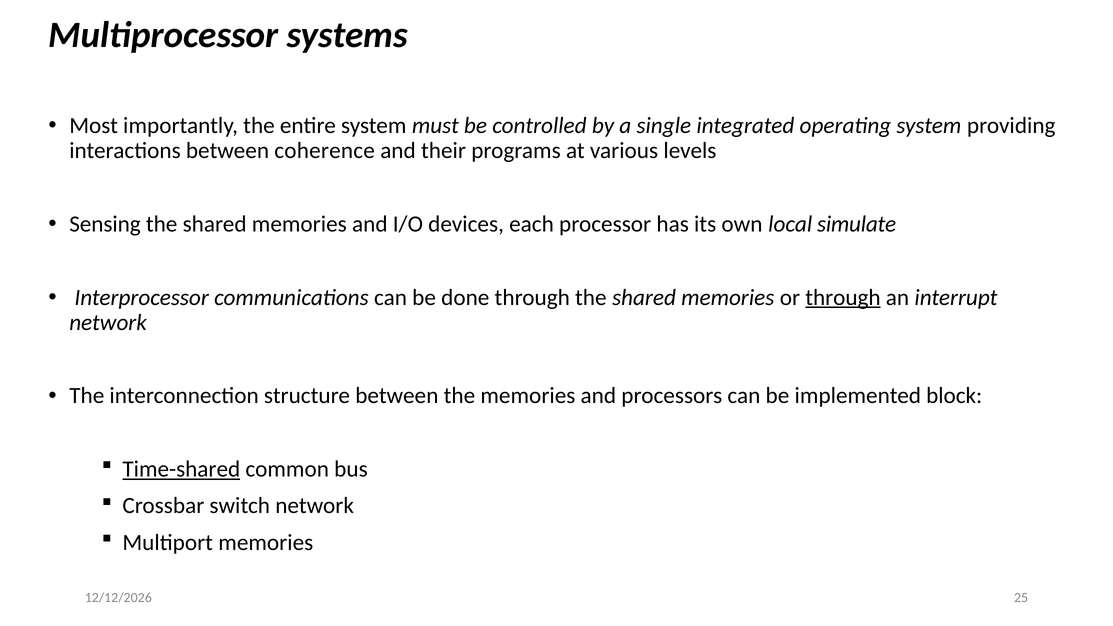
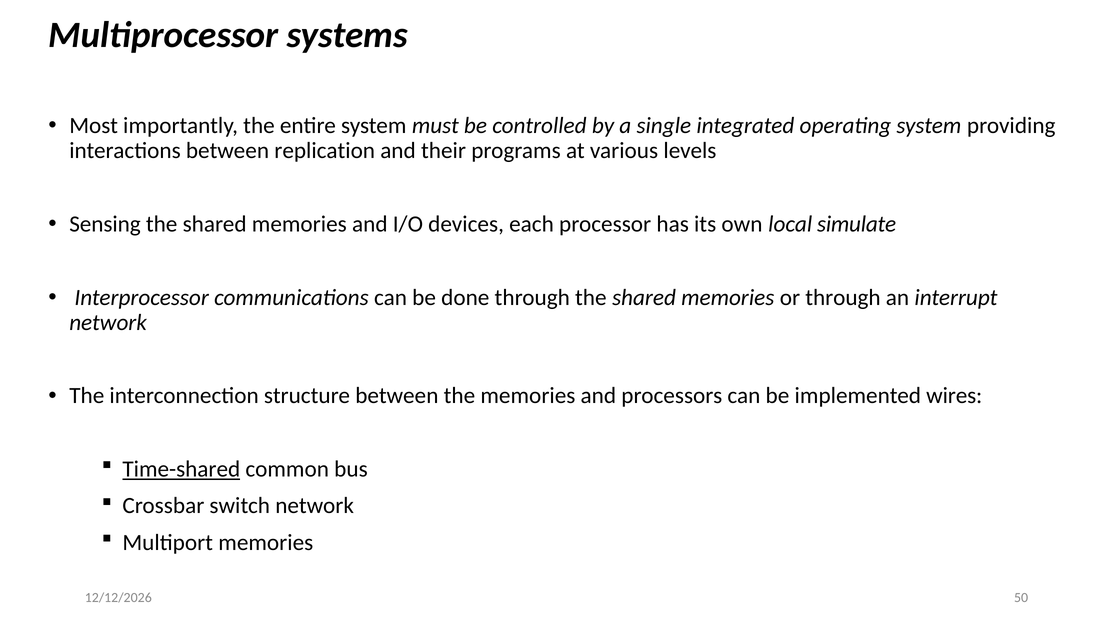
coherence: coherence -> replication (325, 151)
through underline: present -> none (843, 297)
block: block -> wires (954, 396)
25: 25 -> 50 (1021, 598)
